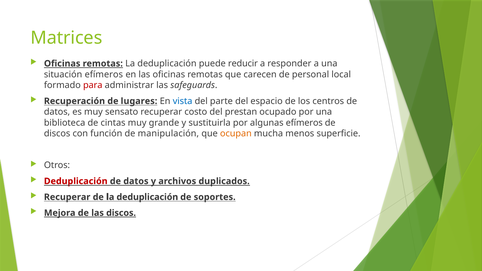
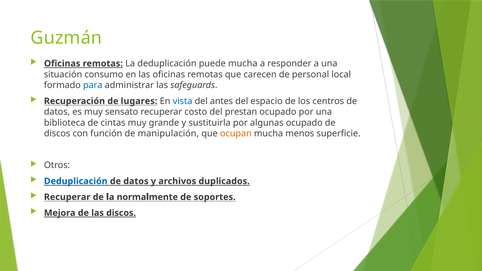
Matrices: Matrices -> Guzmán (66, 38)
puede reducir: reducir -> mucha (243, 64)
situación efímeros: efímeros -> consumo (104, 74)
para colour: red -> blue (93, 85)
parte: parte -> antes (221, 101)
algunas efímeros: efímeros -> ocupado (304, 123)
Deduplicación colour: red -> blue (76, 181)
de la deduplicación: deduplicación -> normalmente (147, 197)
